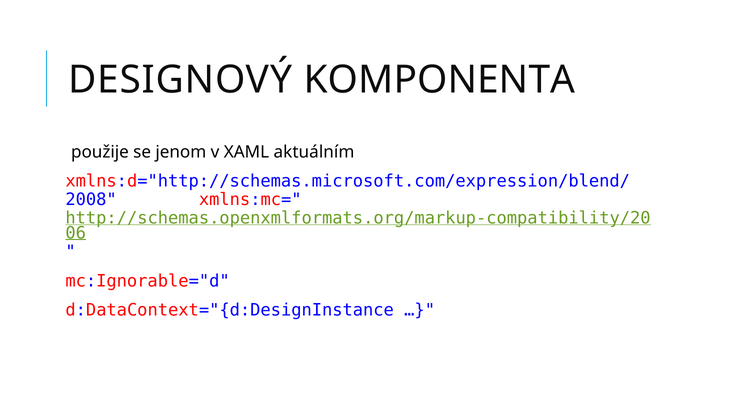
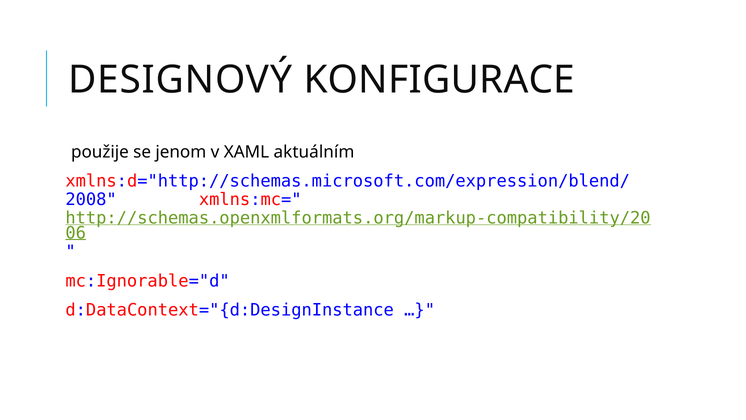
KOMPONENTA: KOMPONENTA -> KONFIGURACE (439, 80)
